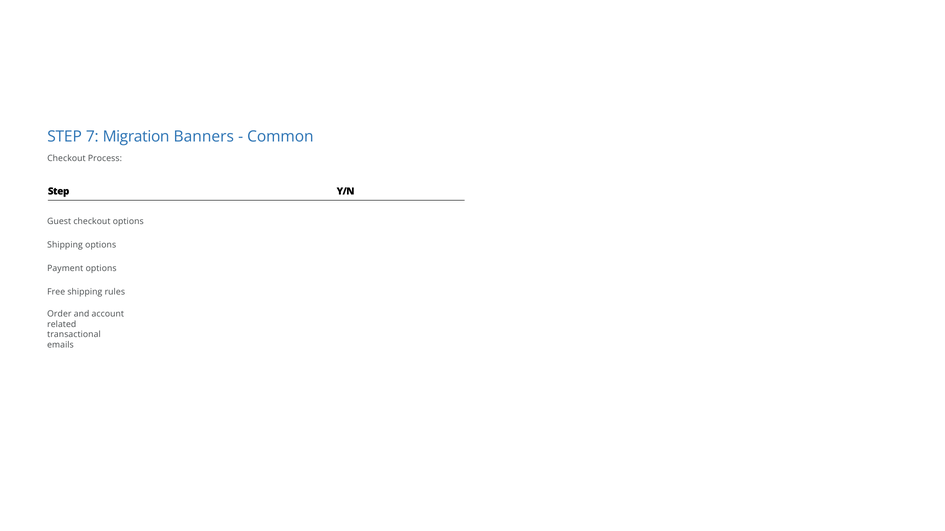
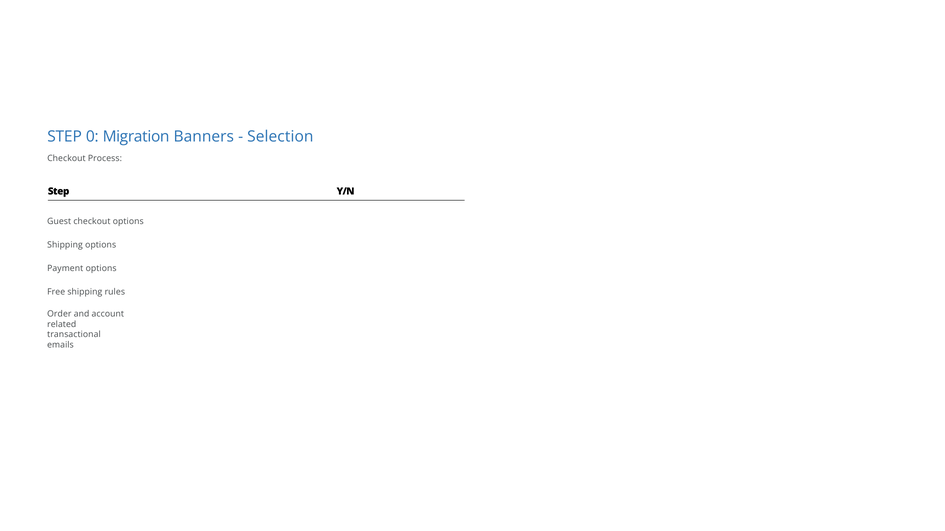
7: 7 -> 0 (92, 137)
Common: Common -> Selection (280, 137)
